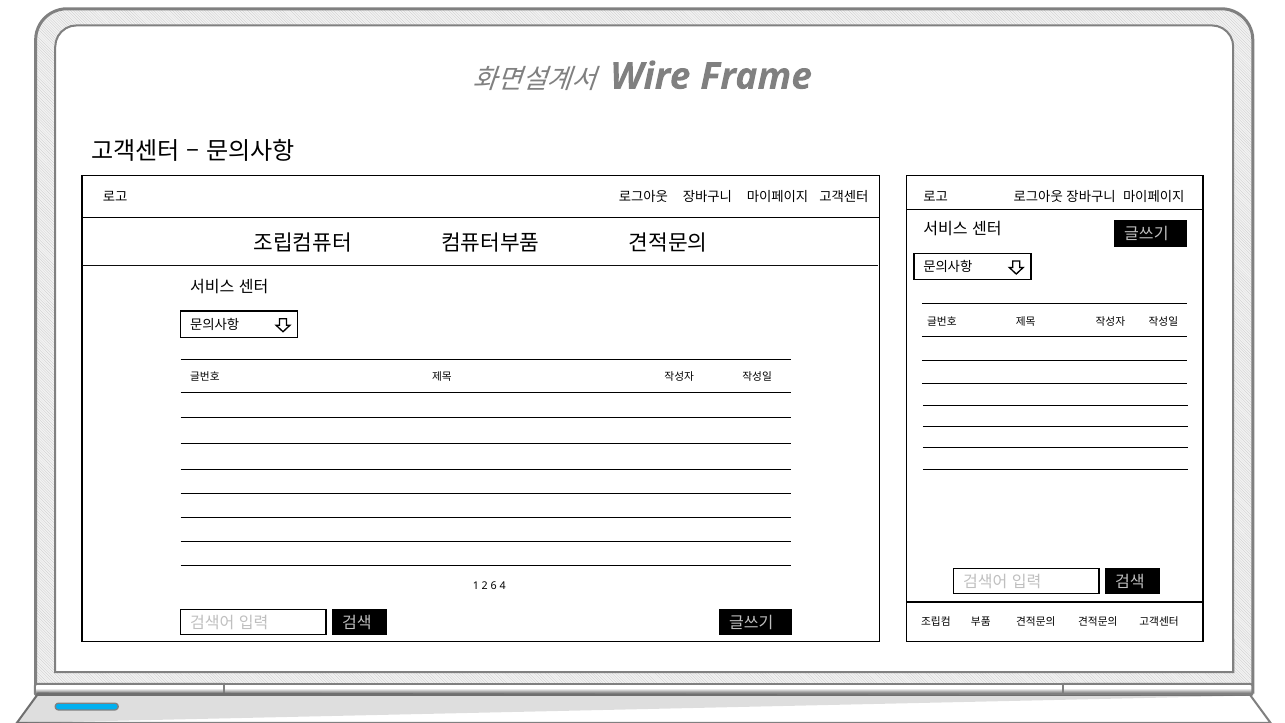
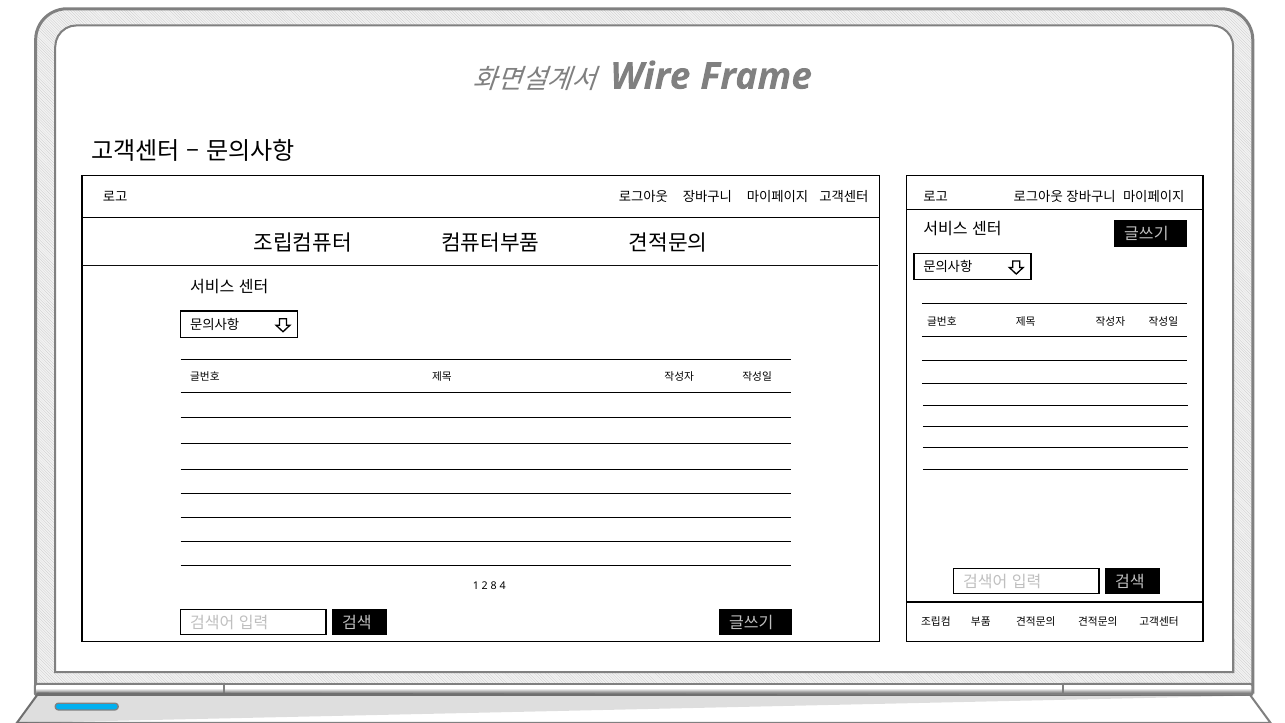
6: 6 -> 8 (494, 586)
